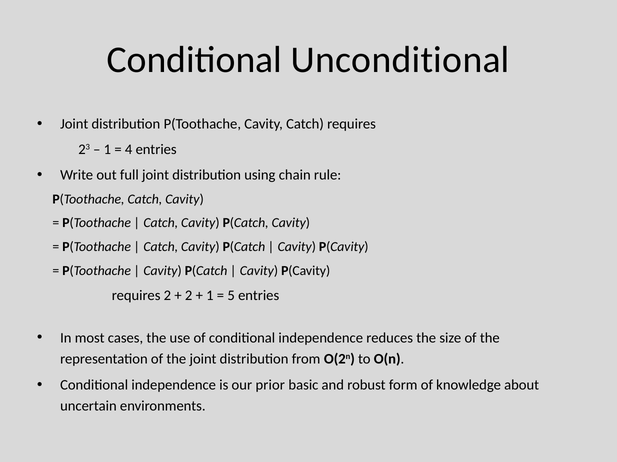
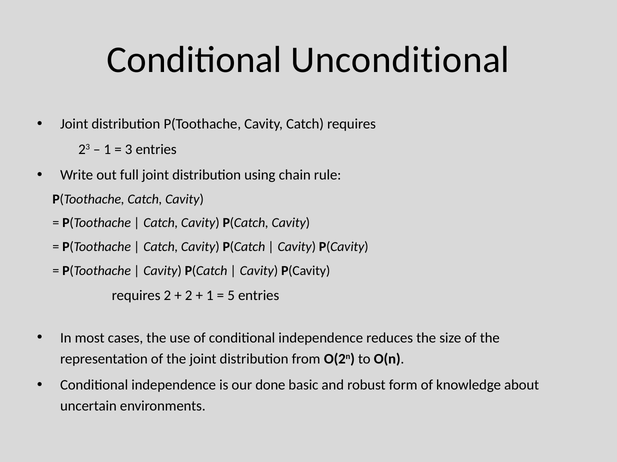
4: 4 -> 3 (129, 150)
prior: prior -> done (270, 386)
